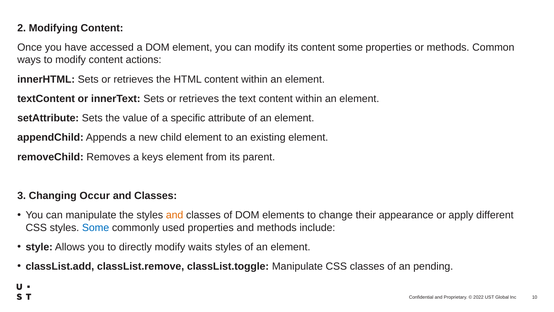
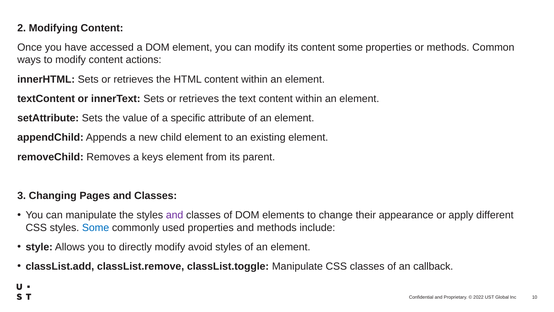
Occur: Occur -> Pages (95, 196)
and colour: orange -> purple (175, 215)
waits: waits -> avoid (200, 247)
pending: pending -> callback (433, 266)
